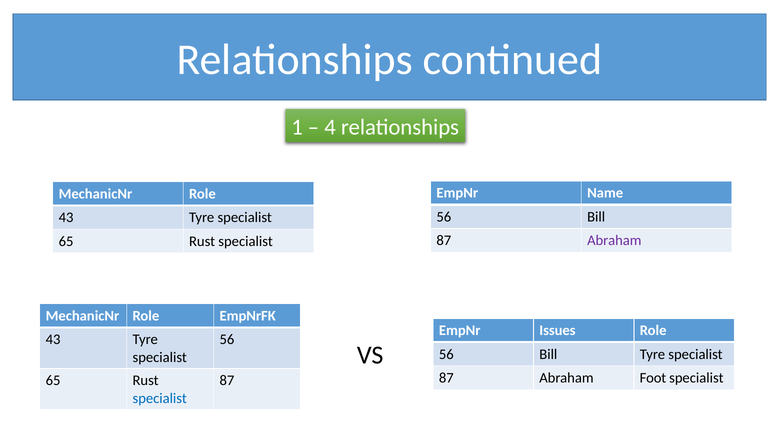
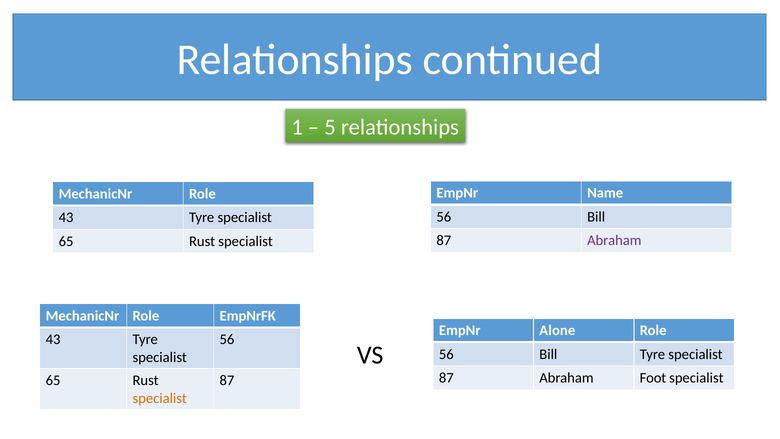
4: 4 -> 5 (330, 127)
Issues: Issues -> Alone (557, 330)
specialist colour: blue -> orange (160, 398)
